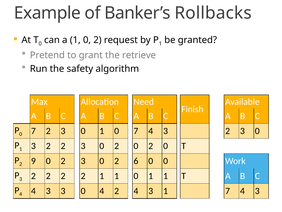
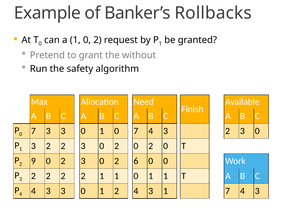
retrieve: retrieve -> without (139, 55)
7 2: 2 -> 3 (48, 131)
4: 4 -> 1 (102, 191)
